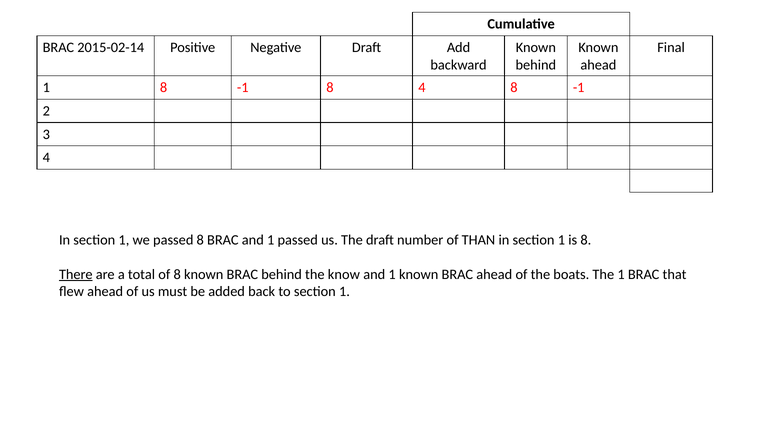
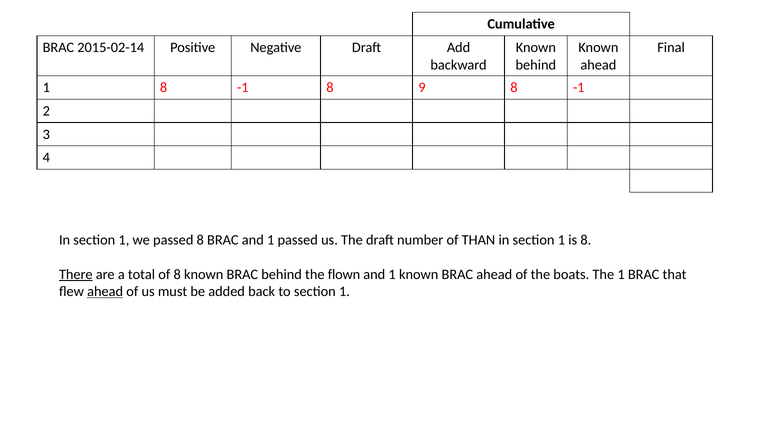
8 4: 4 -> 9 (422, 88)
know: know -> flown (344, 274)
ahead underline: none -> present (105, 291)
